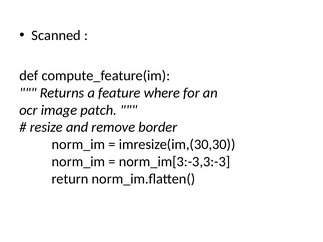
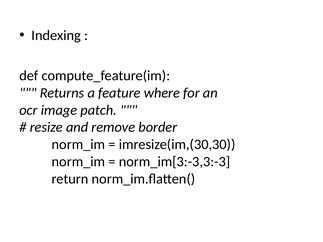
Scanned: Scanned -> Indexing (56, 35)
